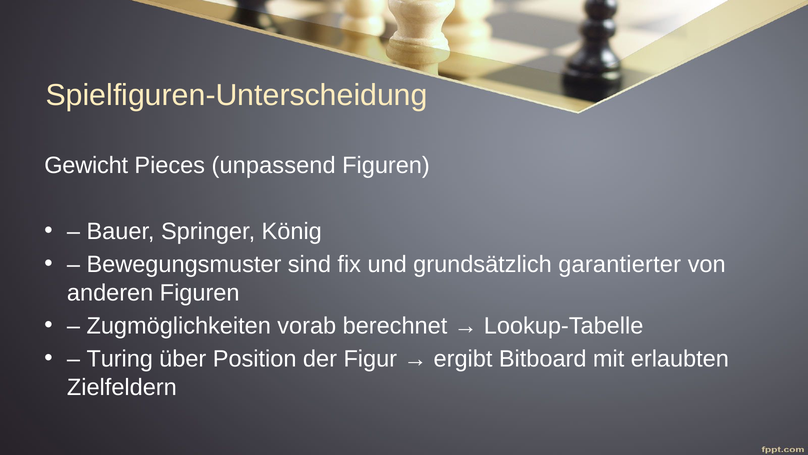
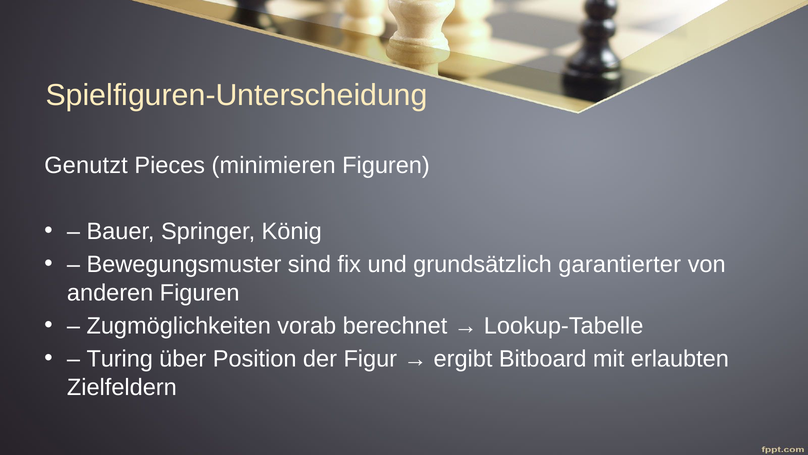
Gewicht: Gewicht -> Genutzt (86, 165)
unpassend: unpassend -> minimieren (274, 165)
